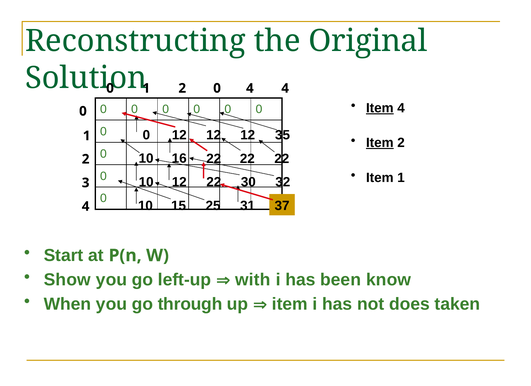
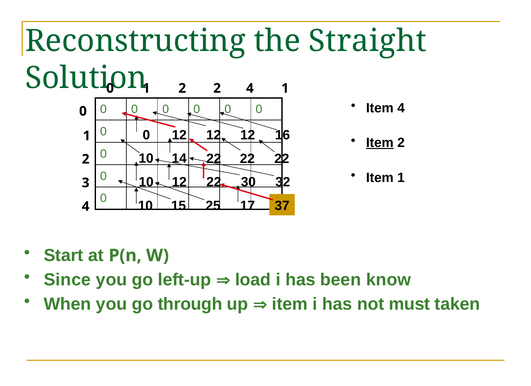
Original: Original -> Straight (368, 41)
2 0: 0 -> 2 (217, 88)
4 4: 4 -> 1 (285, 88)
Item underline: present -> none (380, 108)
35: 35 -> 16 (283, 135)
16: 16 -> 14 (179, 159)
31: 31 -> 17 (248, 206)
Show: Show -> Since (67, 280)
with: with -> load (253, 280)
does: does -> must (410, 304)
